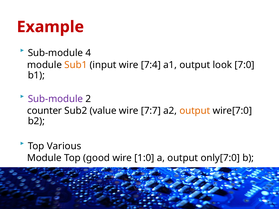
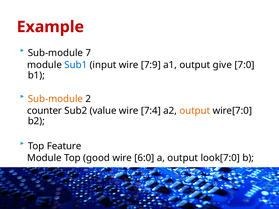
4: 4 -> 7 (88, 53)
Sub1 colour: orange -> blue (76, 65)
7:4: 7:4 -> 7:9 (151, 65)
look: look -> give (222, 65)
Sub-module colour: purple -> orange (55, 99)
7:7: 7:7 -> 7:4 (151, 111)
Various: Various -> Feature (64, 146)
1:0: 1:0 -> 6:0 (144, 158)
only[7:0: only[7:0 -> look[7:0 (220, 158)
